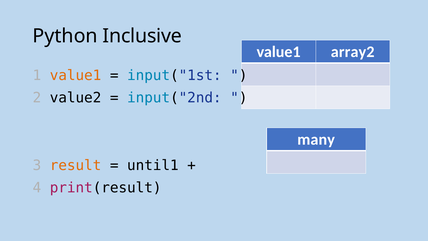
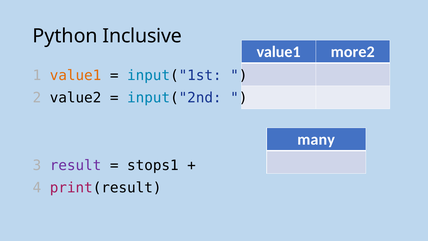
array2: array2 -> more2 (353, 52)
result colour: orange -> purple (76, 165)
until1: until1 -> stops1 (153, 165)
